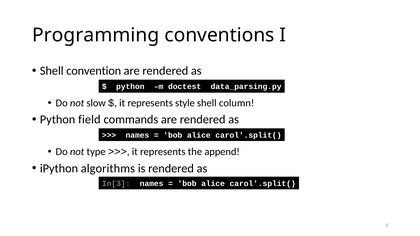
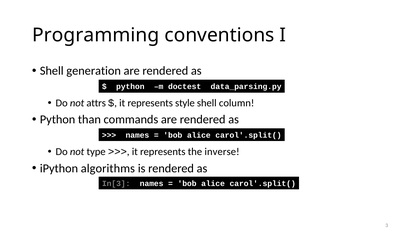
convention: convention -> generation (94, 71)
slow: slow -> attrs (96, 103)
field: field -> than (89, 120)
append: append -> inverse (222, 152)
